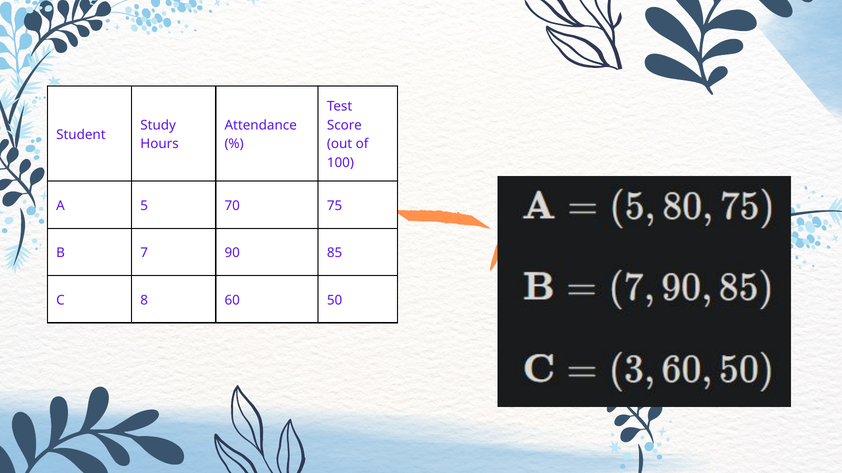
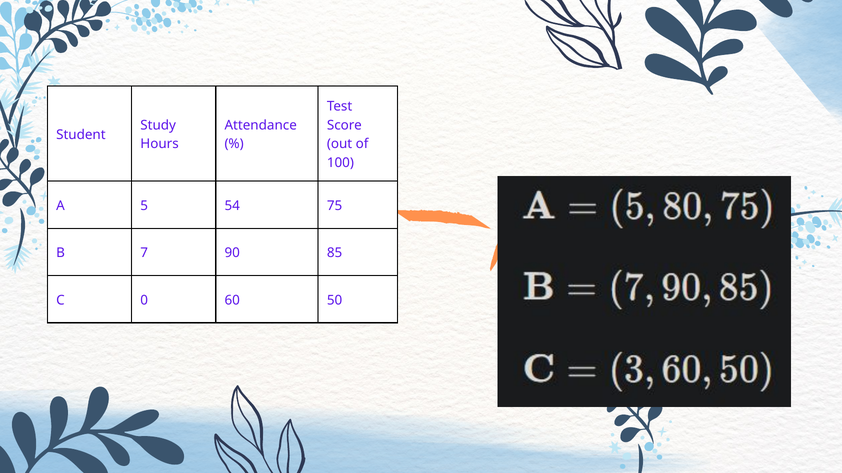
70: 70 -> 54 (232, 206)
8: 8 -> 0 (144, 301)
